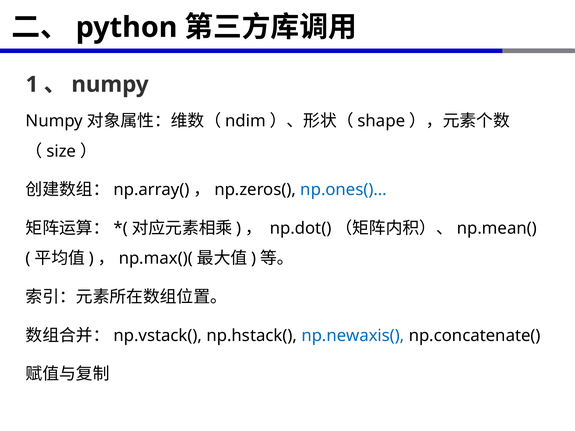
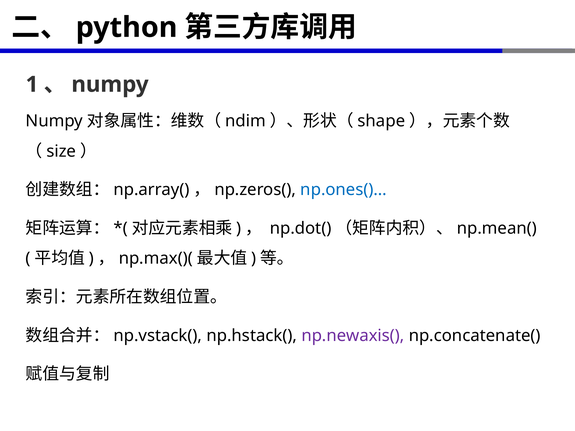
np.newaxis( colour: blue -> purple (353, 336)
